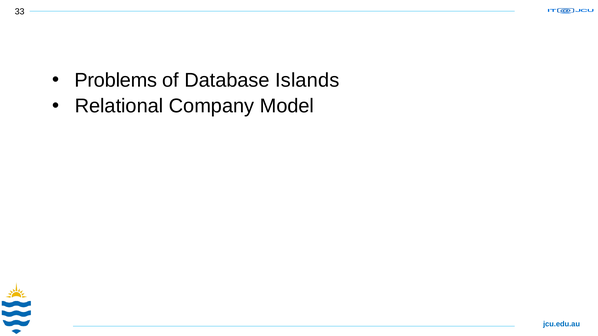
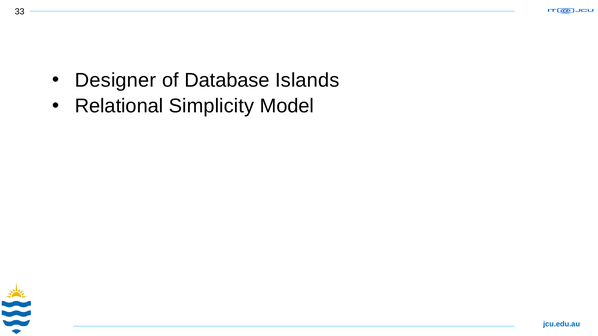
Problems: Problems -> Designer (116, 80)
Company: Company -> Simplicity (211, 106)
